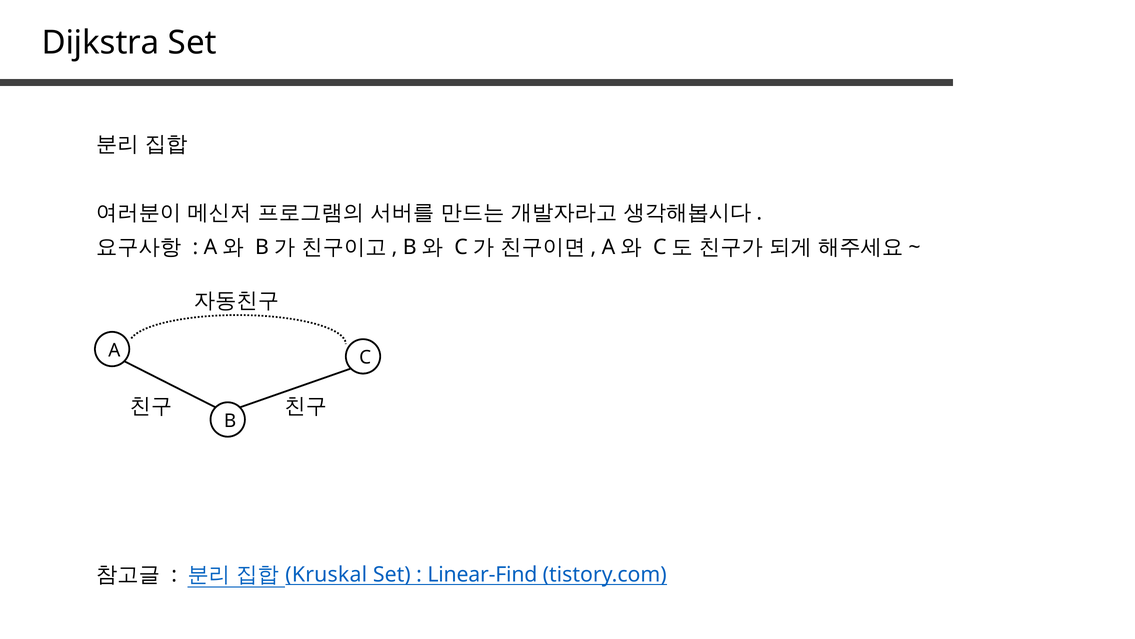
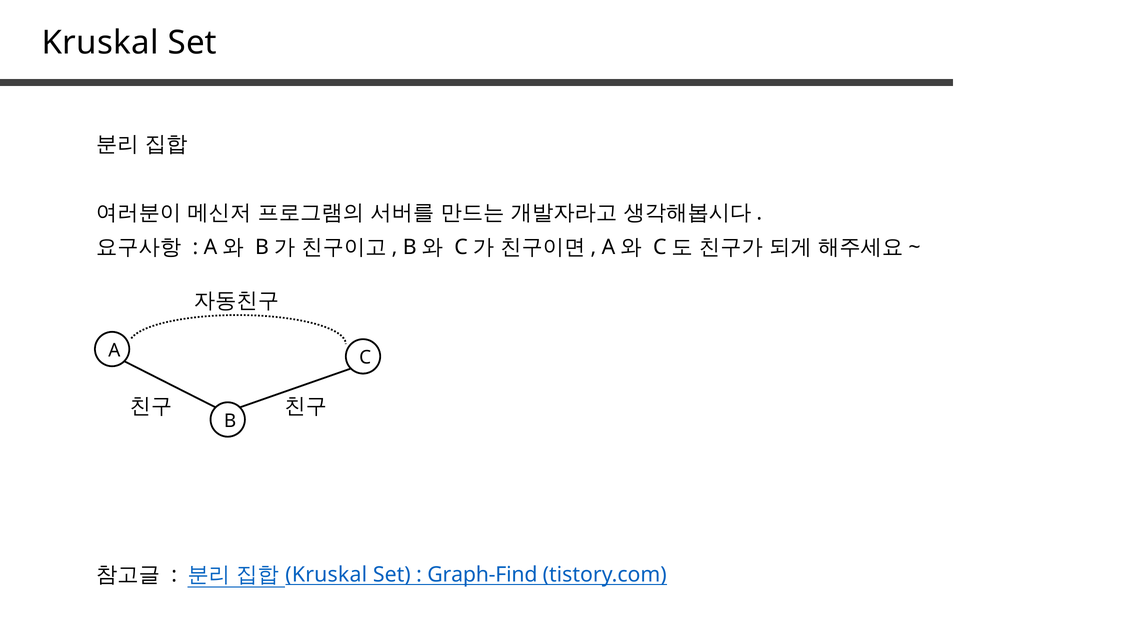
Dijkstra: Dijkstra -> Kruskal (100, 43)
Linear-Find: Linear-Find -> Graph-Find (482, 574)
